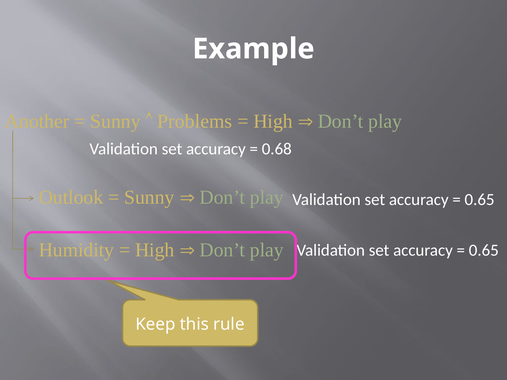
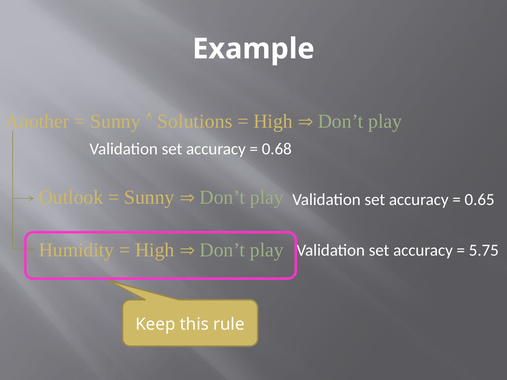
Problems: Problems -> Solutions (195, 121)
0.65: 0.65 -> 5.75 (484, 250)
